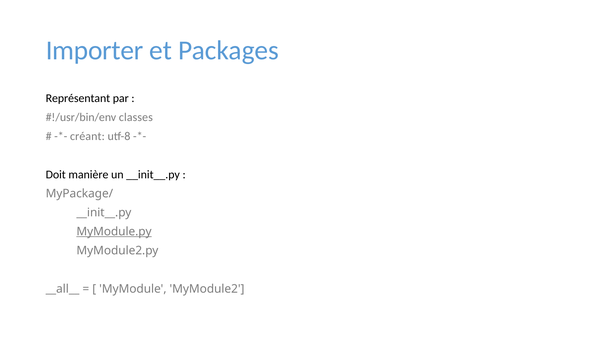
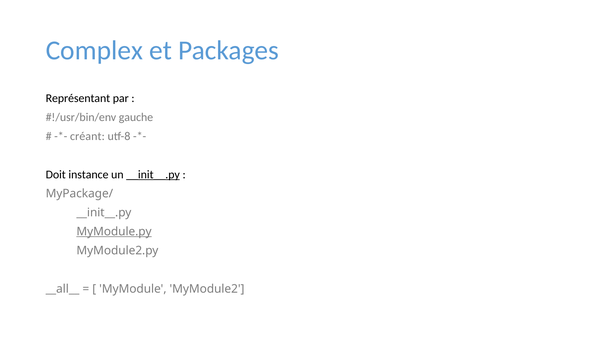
Importer: Importer -> Complex (94, 50)
classes: classes -> gauche (136, 117)
manière: manière -> instance (88, 174)
__init__.py underline: none -> present (153, 174)
